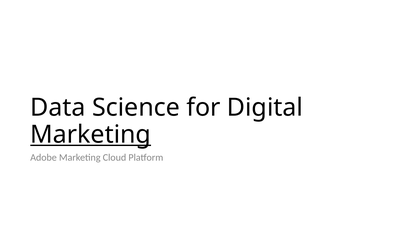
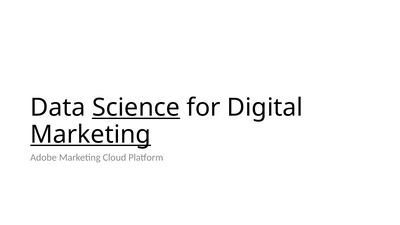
Science underline: none -> present (136, 108)
